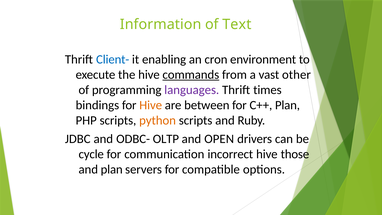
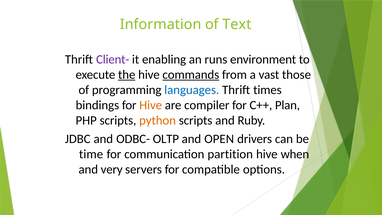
Client- colour: blue -> purple (113, 59)
cron: cron -> runs (216, 59)
the underline: none -> present (127, 75)
other: other -> those (297, 75)
languages colour: purple -> blue (192, 90)
between: between -> compiler (207, 105)
cycle: cycle -> time (91, 154)
incorrect: incorrect -> partition (230, 154)
those: those -> when (295, 154)
and plan: plan -> very (112, 169)
